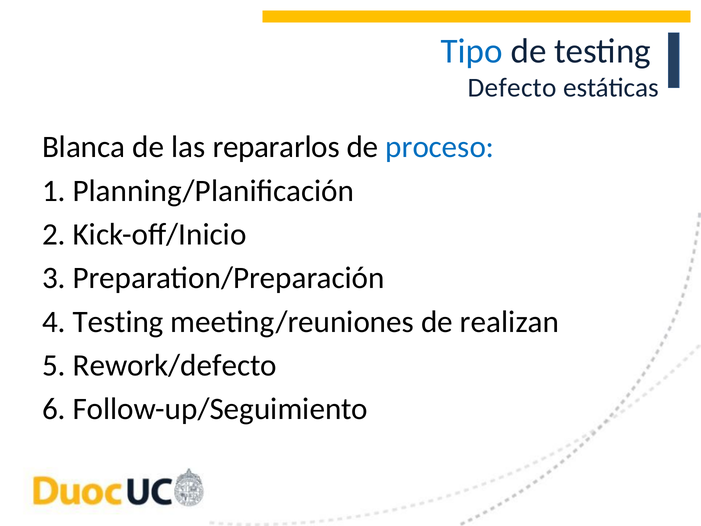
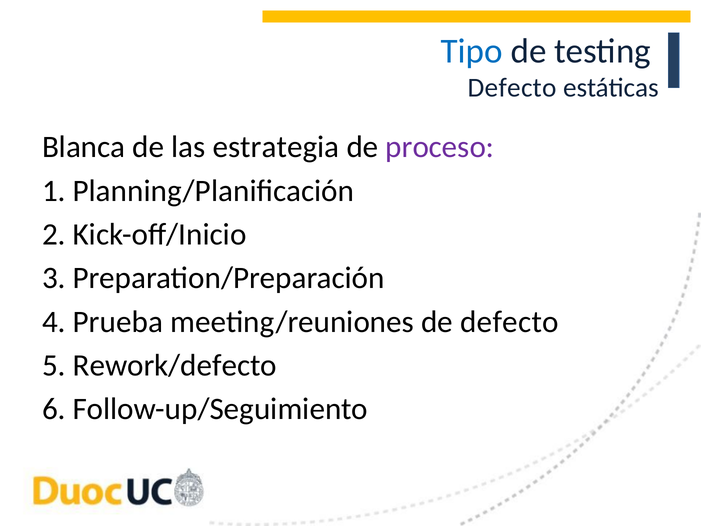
repararlos: repararlos -> estrategia (276, 147)
proceso colour: blue -> purple (440, 147)
4 Testing: Testing -> Prueba (118, 322)
de realizan: realizan -> defecto (509, 322)
